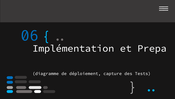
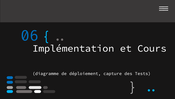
Prepa: Prepa -> Cours (152, 48)
